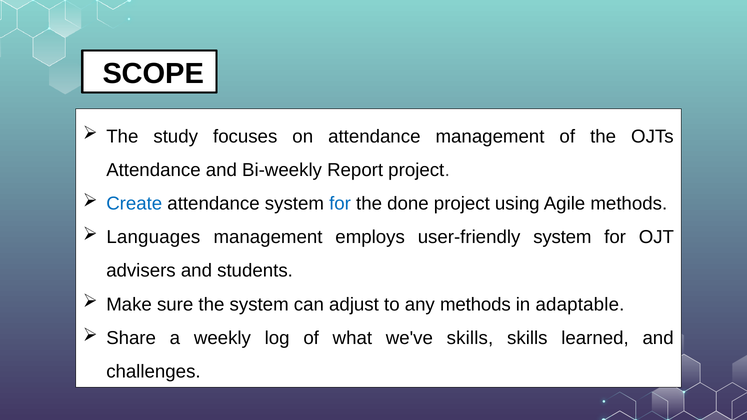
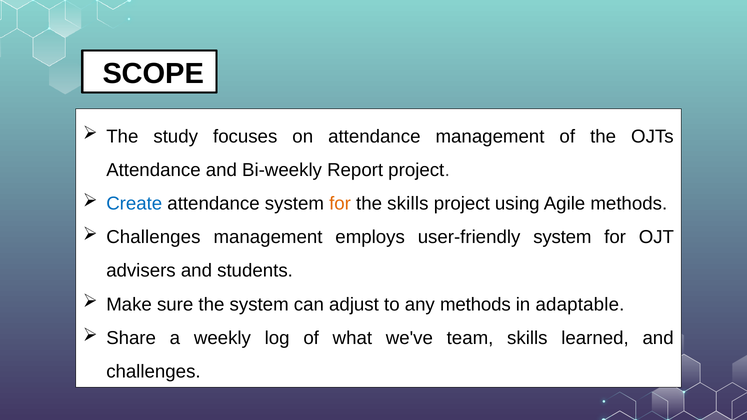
for colour: blue -> orange (340, 204)
the done: done -> skills (408, 204)
Languages: Languages -> Challenges (153, 237)
we've skills: skills -> team (470, 338)
